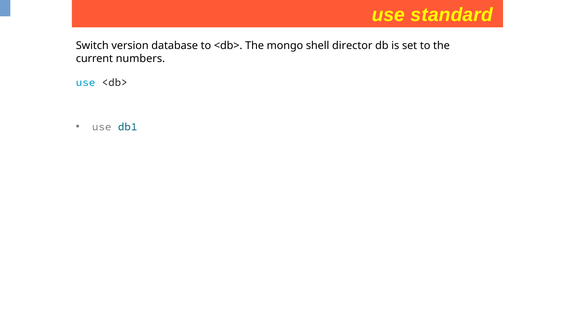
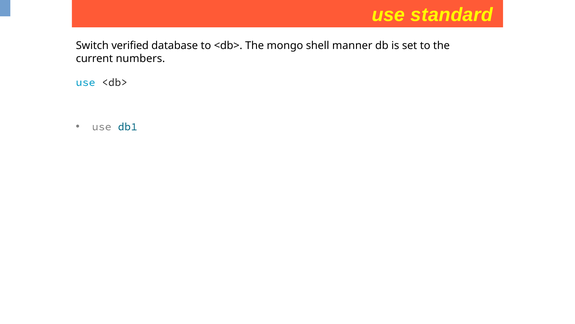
version: version -> verified (130, 46)
director: director -> manner (352, 46)
